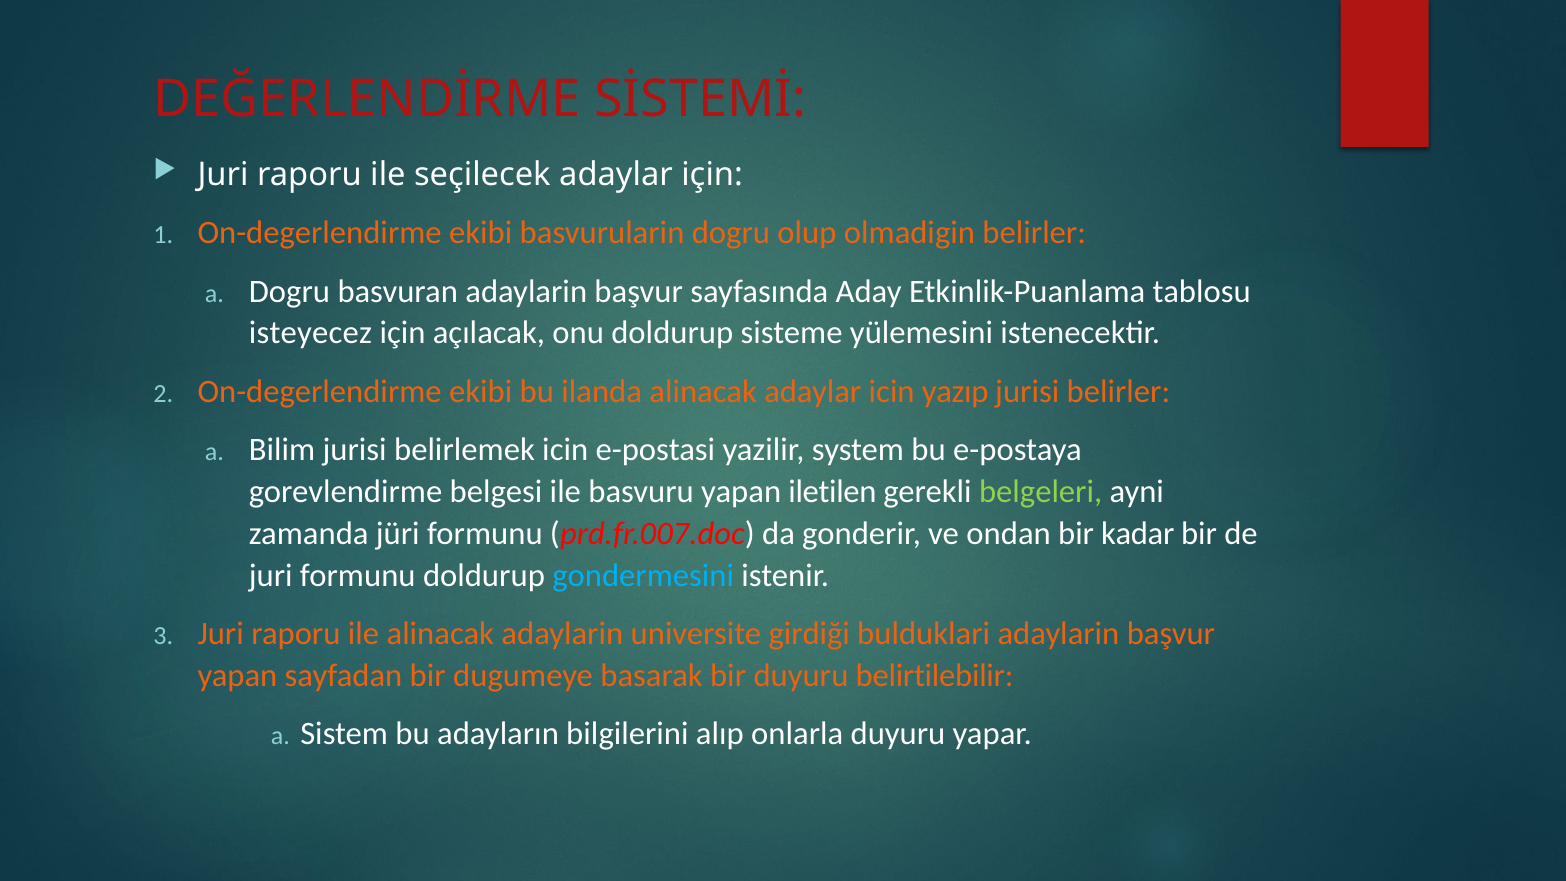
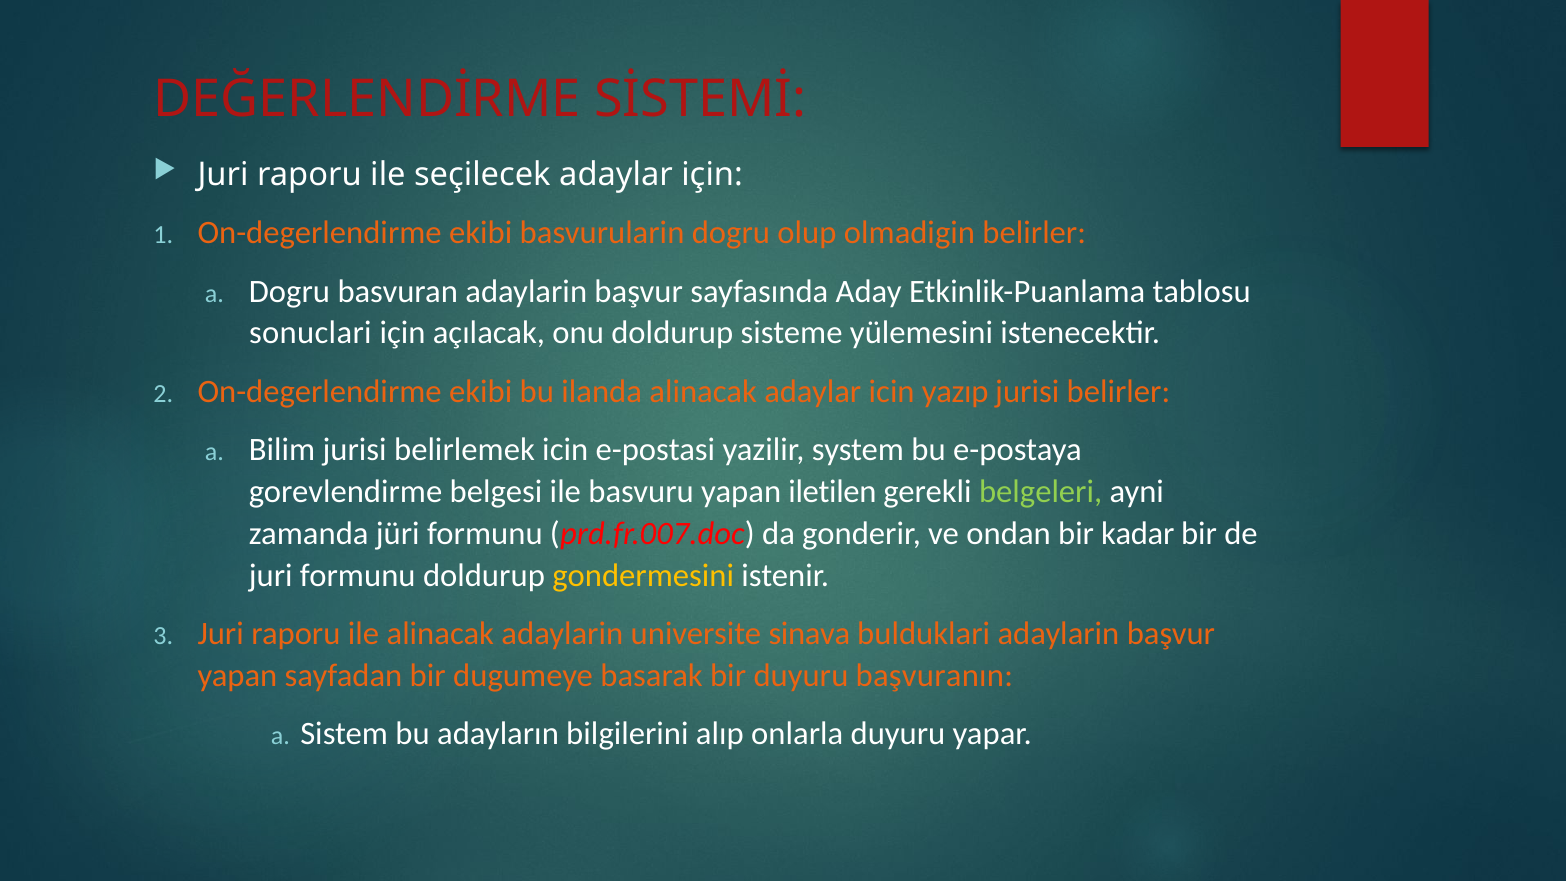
isteyecez: isteyecez -> sonuclari (310, 333)
gondermesini colour: light blue -> yellow (643, 575)
girdiği: girdiği -> sinava (809, 633)
belirtilebilir: belirtilebilir -> başvuranın (934, 675)
